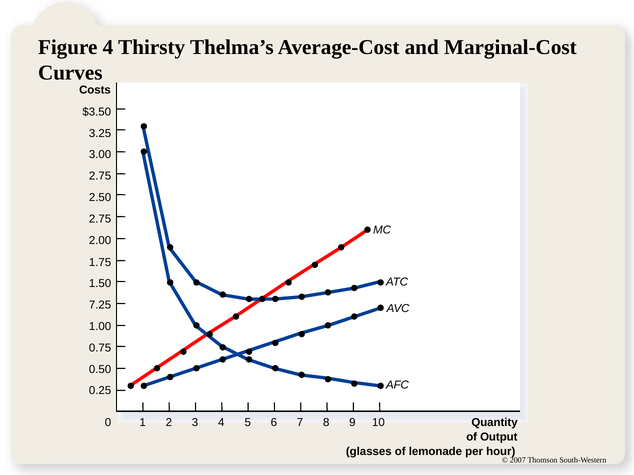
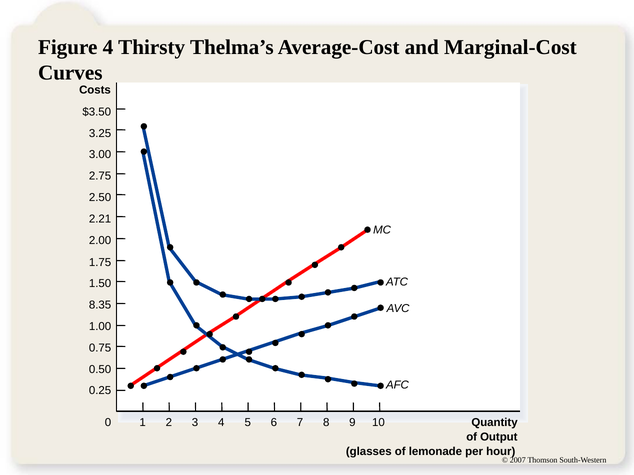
2.75: 2.75 -> 2.21 (100, 219)
7.25: 7.25 -> 8.35 (100, 305)
